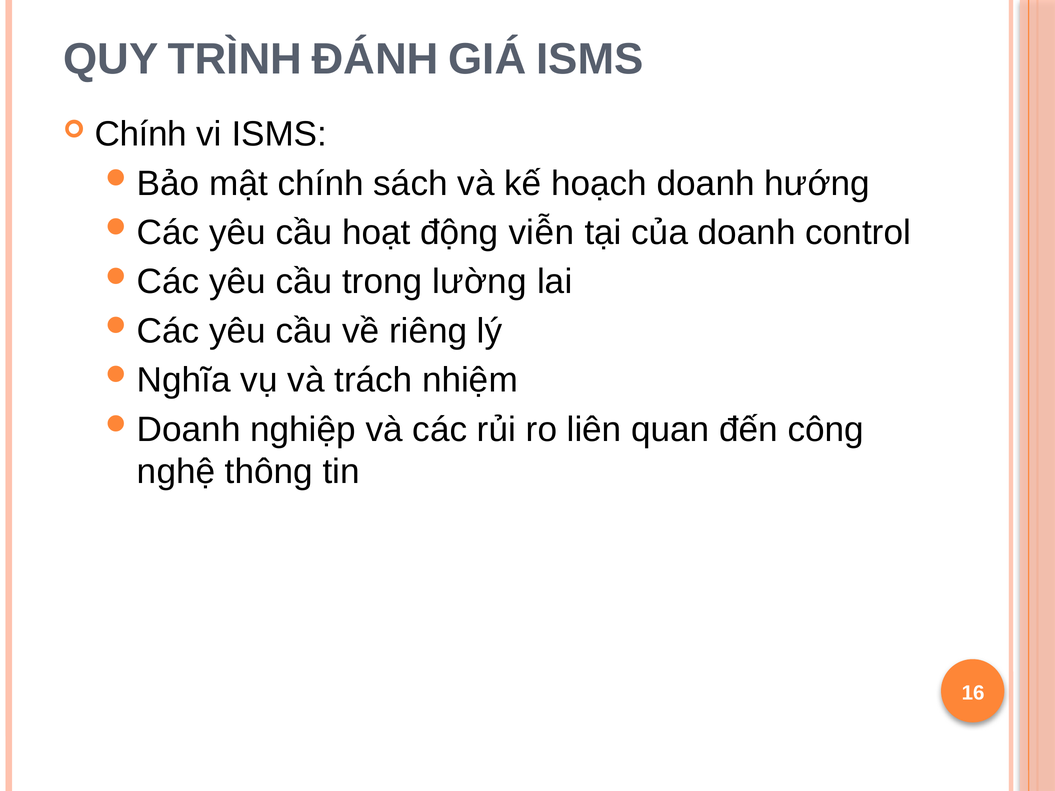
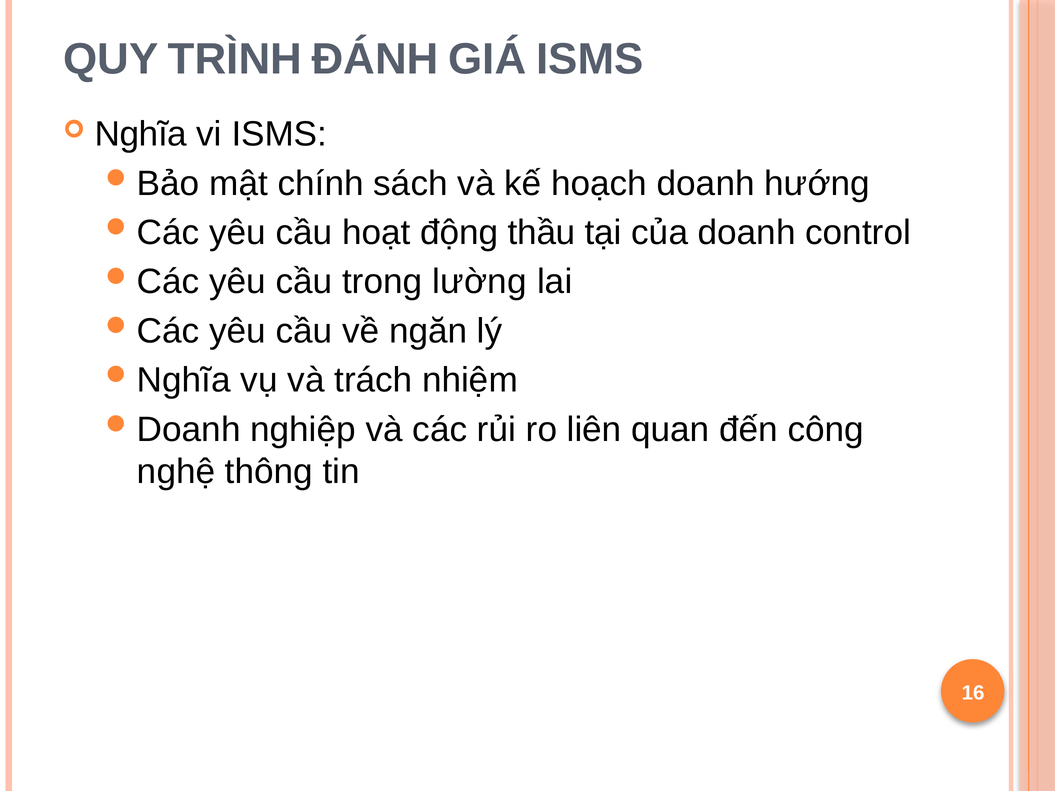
Chính: Chính -> Nghĩa (141, 134)
viễn: viễn -> thầu (542, 233)
riêng: riêng -> ngăn (428, 331)
